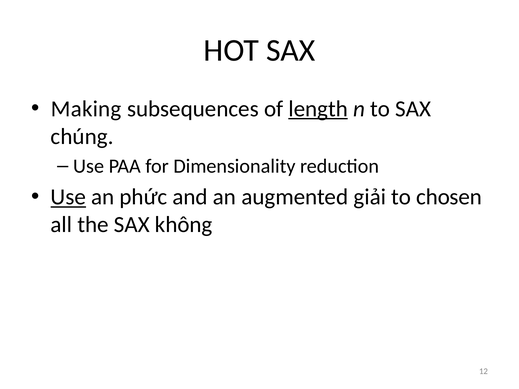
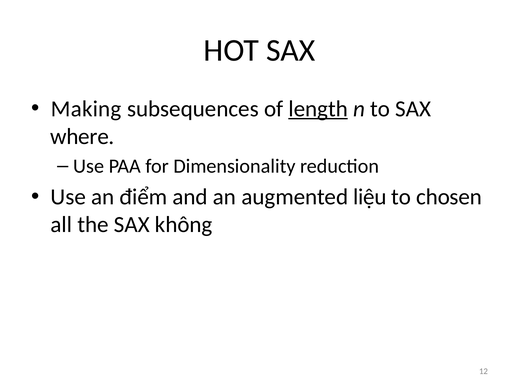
chúng: chúng -> where (82, 137)
Use underline: present -> none (68, 197)
phức: phức -> điểm (143, 197)
giải: giải -> liệu (370, 197)
